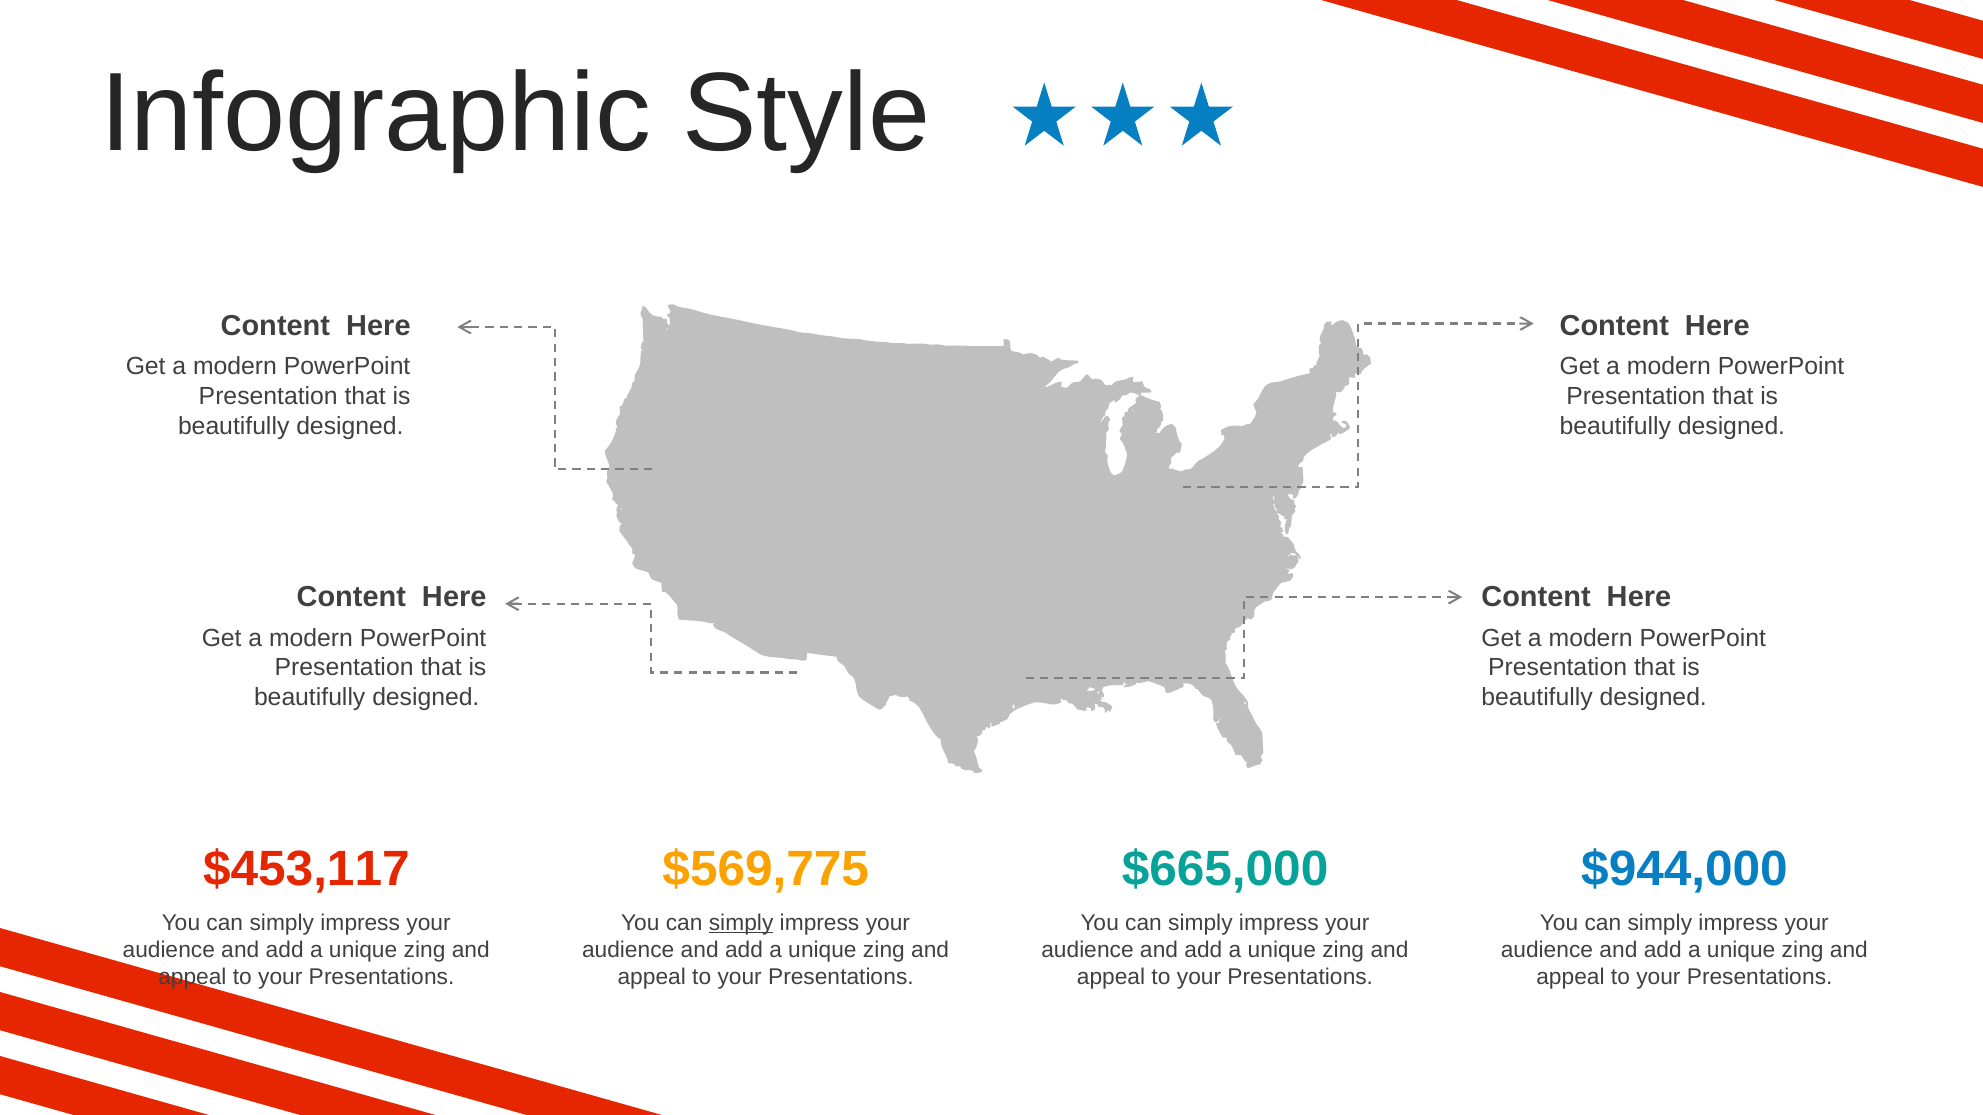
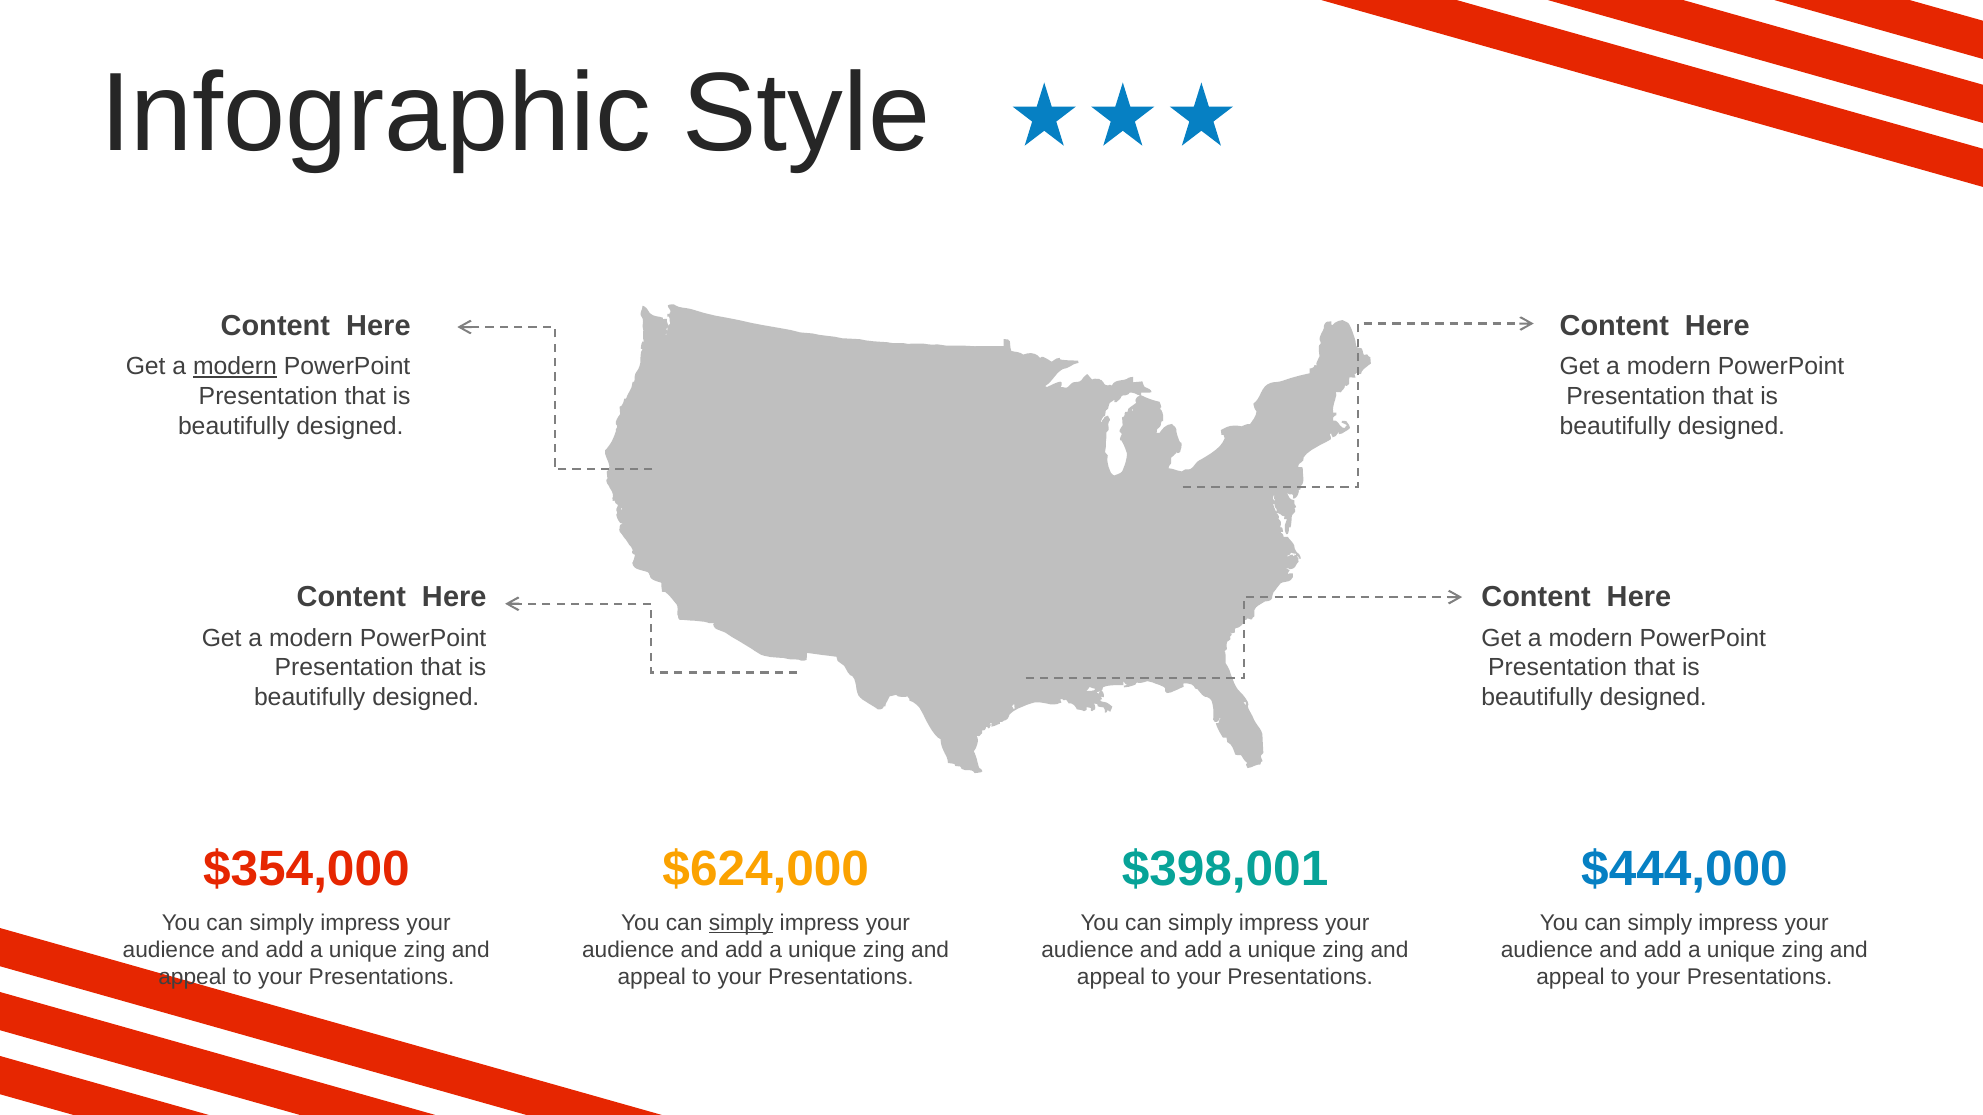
modern underline: none -> present (235, 367)
$453,117: $453,117 -> $354,000 (306, 869)
$569,775: $569,775 -> $624,000 (766, 869)
$665,000: $665,000 -> $398,001 (1225, 869)
$944,000: $944,000 -> $444,000 (1684, 869)
